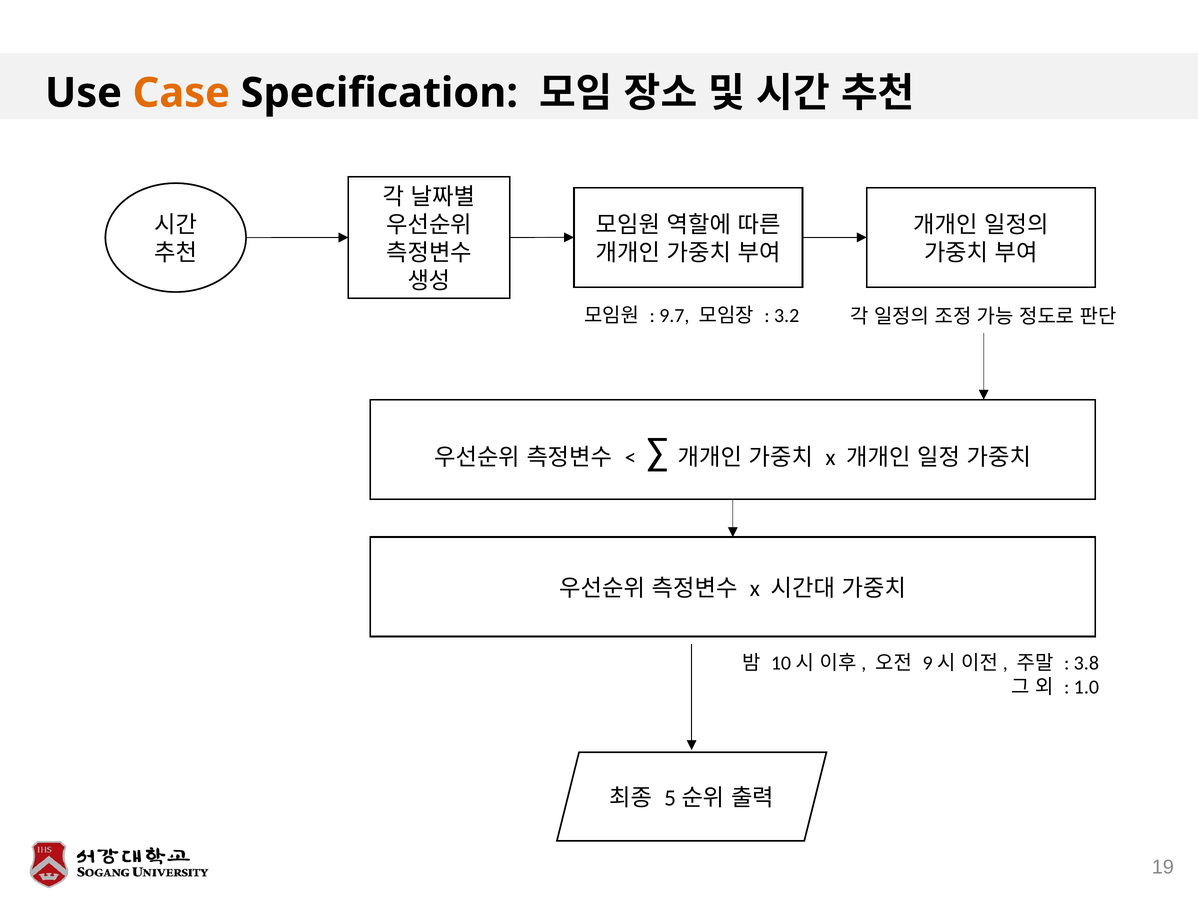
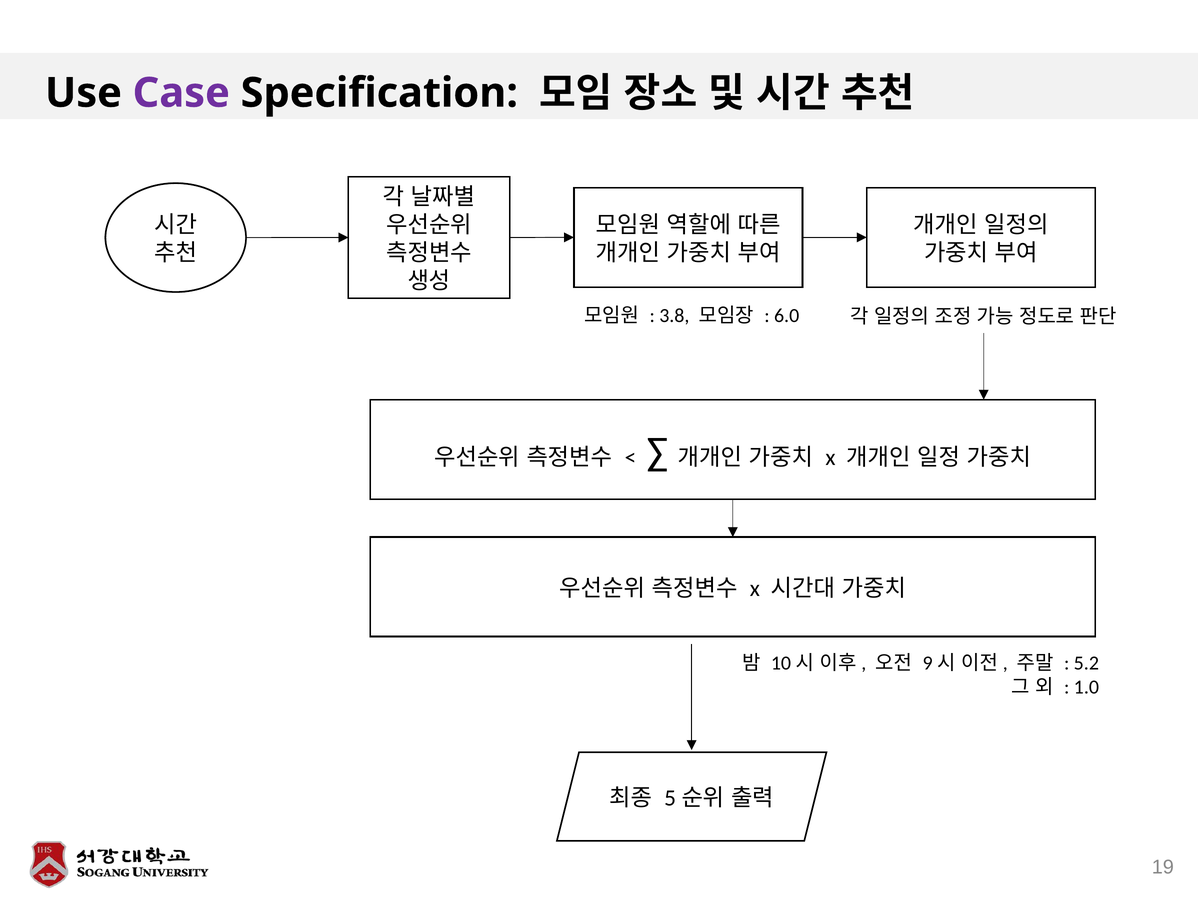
Case colour: orange -> purple (181, 93)
9.7: 9.7 -> 3.8 (674, 316)
3.2: 3.2 -> 6.0 (787, 316)
3.8: 3.8 -> 5.2 (1086, 663)
